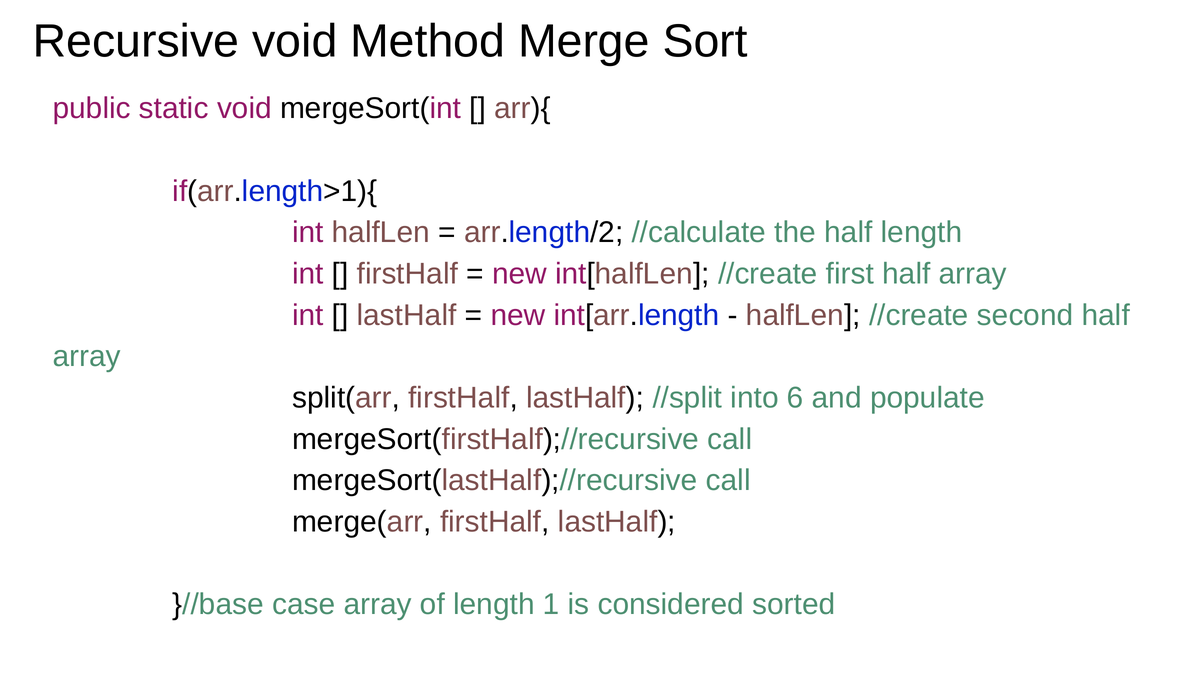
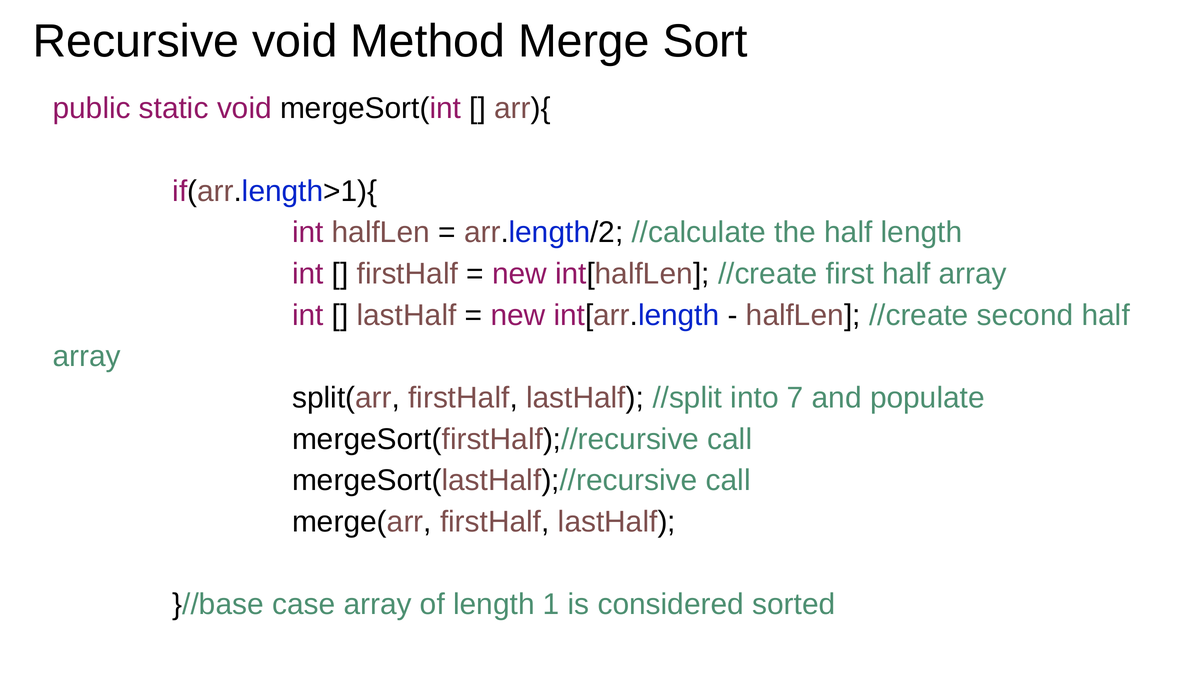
6: 6 -> 7 (795, 397)
